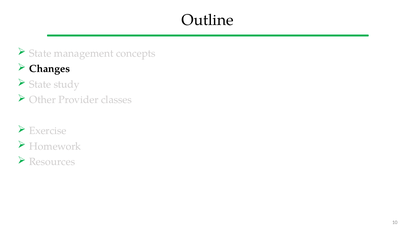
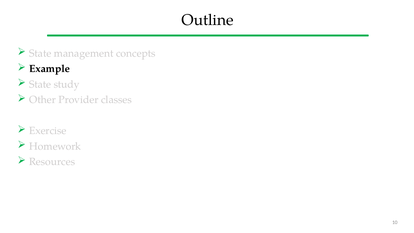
Changes: Changes -> Example (50, 69)
